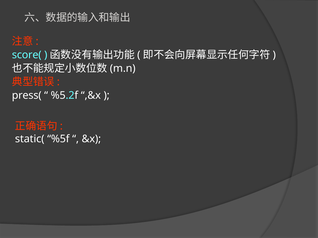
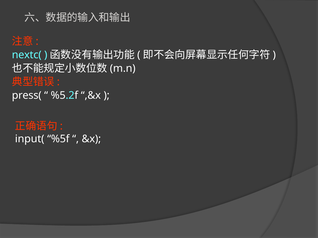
score(: score( -> nextc( (27, 55)
static(: static( -> input( (30, 139)
